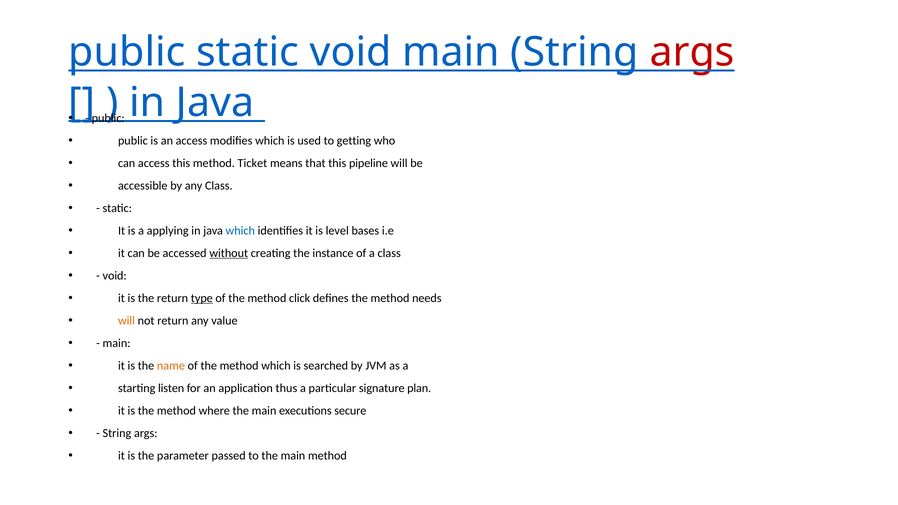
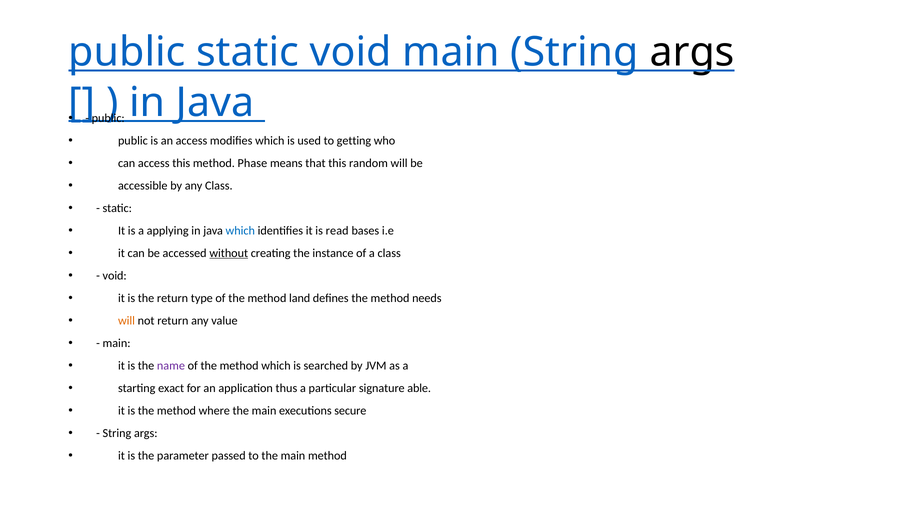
args colour: red -> black (692, 52)
Ticket: Ticket -> Phase (252, 163)
pipeline: pipeline -> random (368, 163)
level: level -> read (337, 231)
type underline: present -> none (202, 298)
click: click -> land (300, 298)
name colour: orange -> purple (171, 366)
listen: listen -> exact (171, 388)
plan: plan -> able (419, 388)
